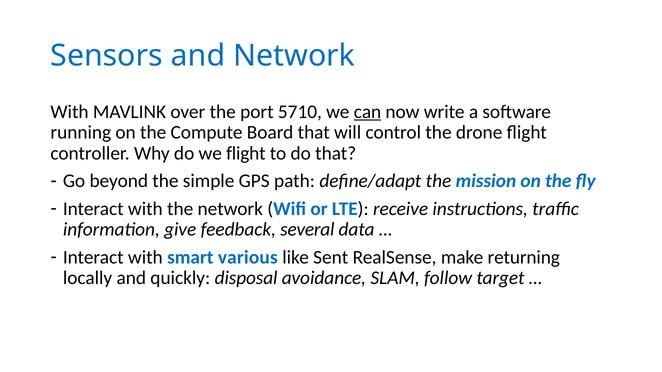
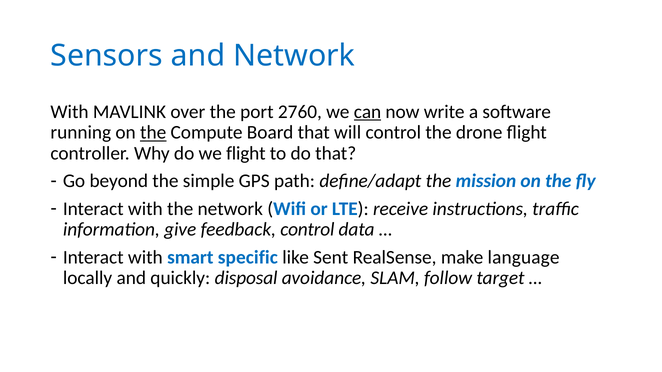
5710: 5710 -> 2760 (300, 112)
the underline: none -> present (153, 133)
feedback several: several -> control (307, 230)
various: various -> specific (248, 257)
returning: returning -> language (524, 257)
